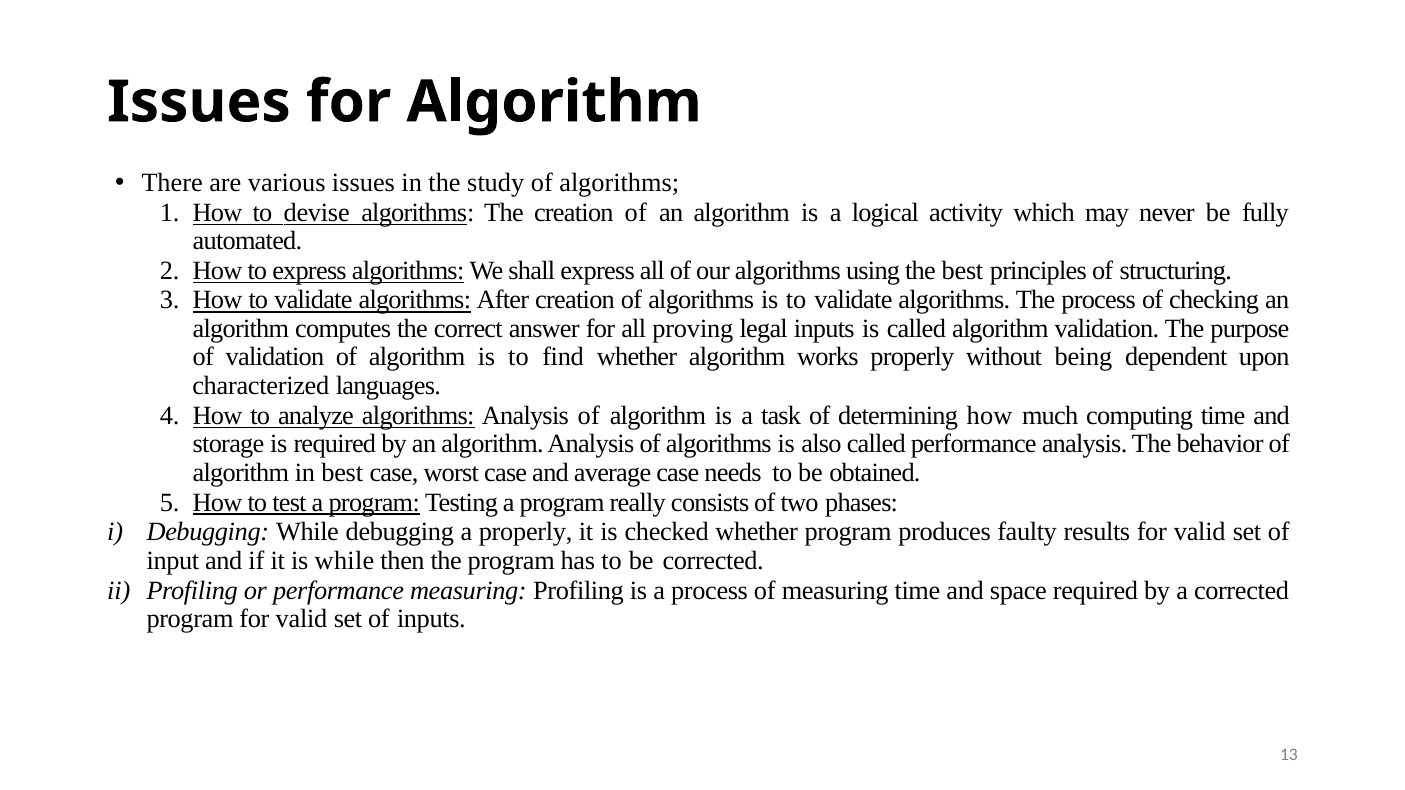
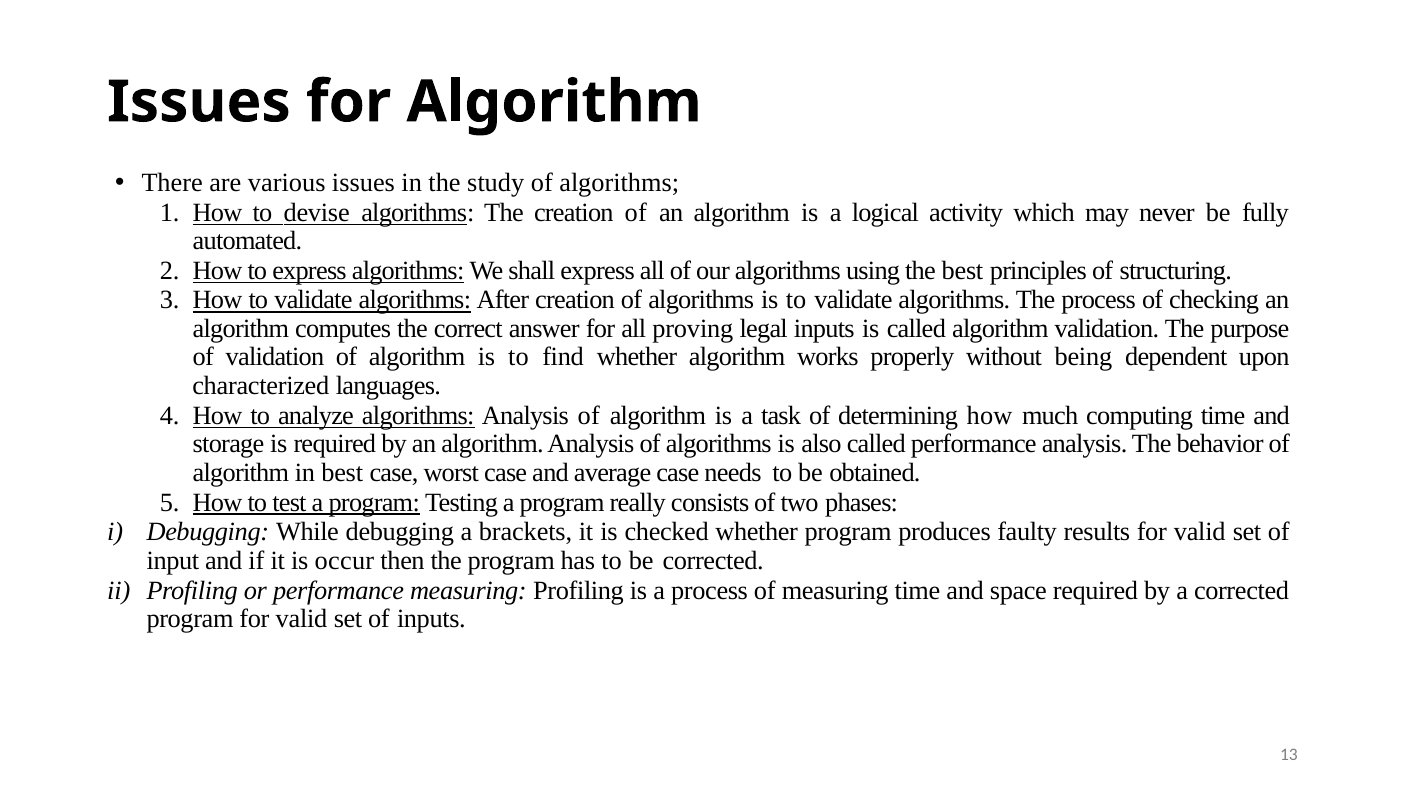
a properly: properly -> brackets (526, 532)
is while: while -> occur (344, 561)
